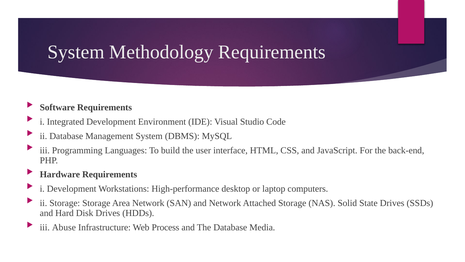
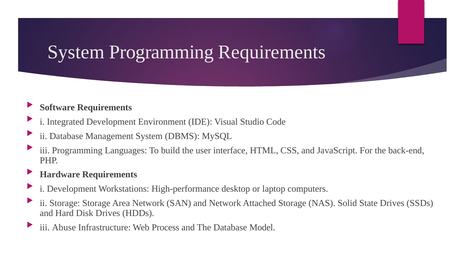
System Methodology: Methodology -> Programming (161, 52)
Media: Media -> Model (262, 227)
